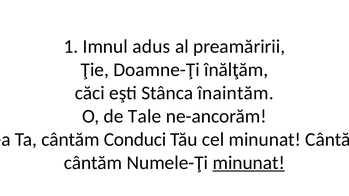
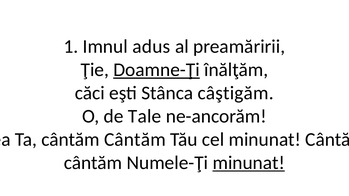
Doamne-Ţi underline: none -> present (157, 70)
înaintăm: înaintăm -> câştigăm (236, 93)
cântăm Conduci: Conduci -> Cântăm (135, 140)
